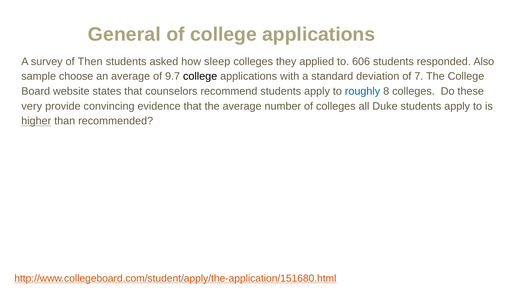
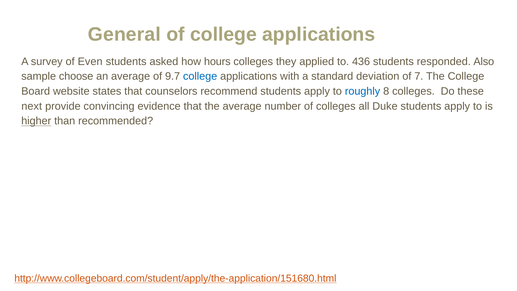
Then: Then -> Even (90, 62)
sleep: sleep -> hours (217, 62)
606: 606 -> 436 (361, 62)
college colour: black -> blue (200, 76)
very: very -> next (32, 106)
